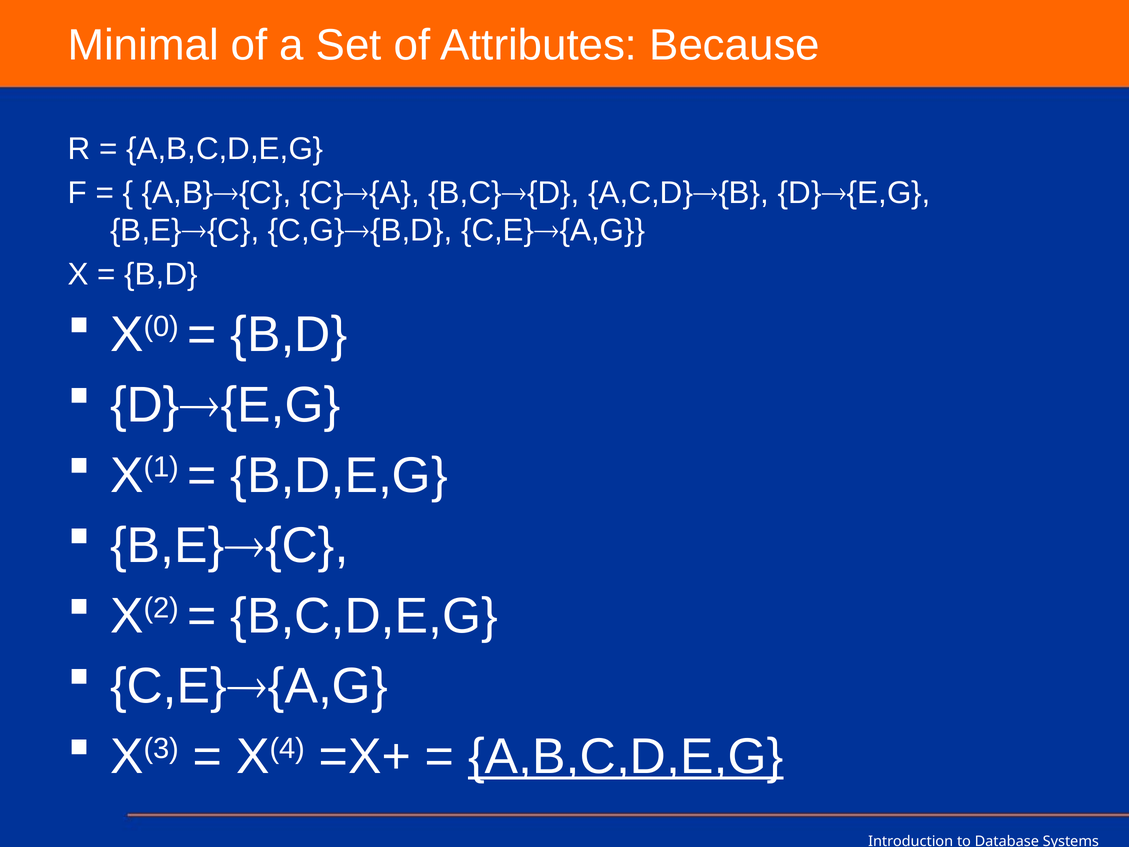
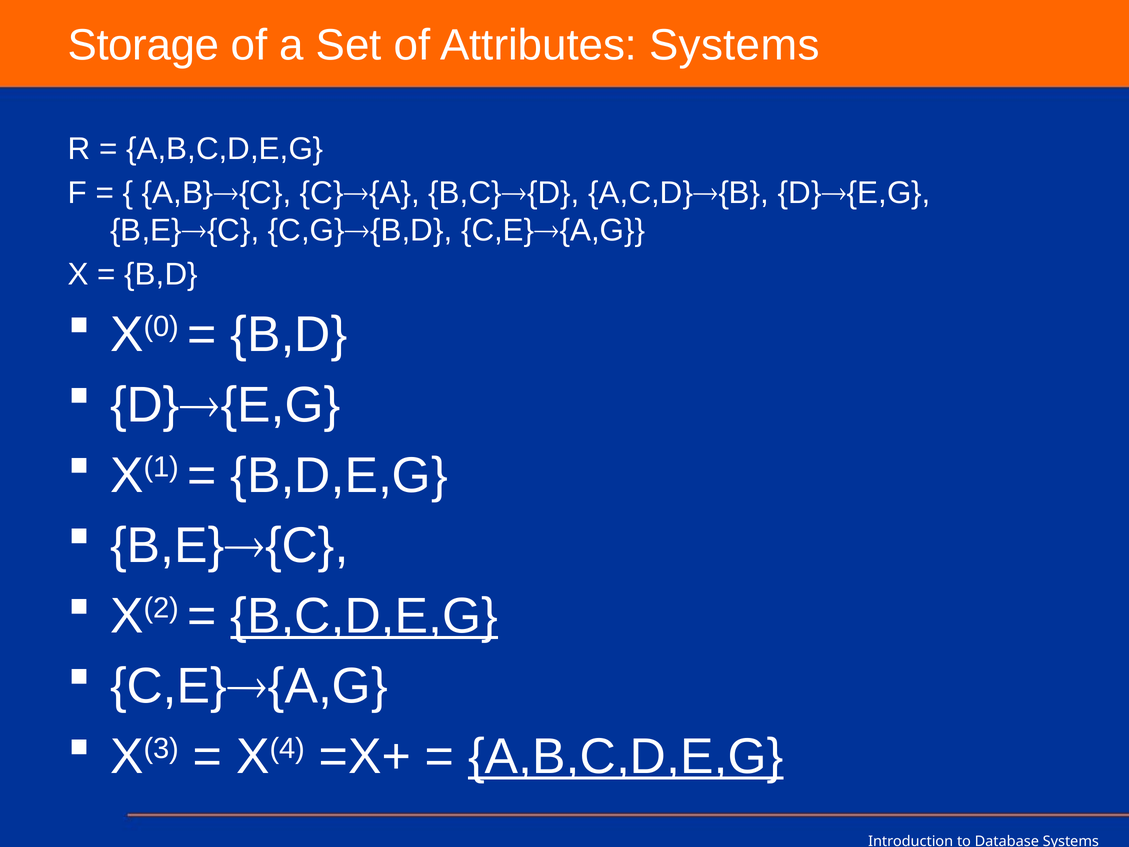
Minimal: Minimal -> Storage (143, 45)
Attributes Because: Because -> Systems (734, 45)
B,C,D,E,G underline: none -> present (364, 616)
